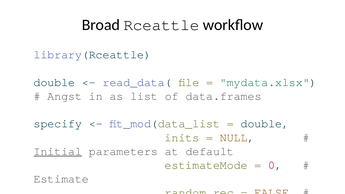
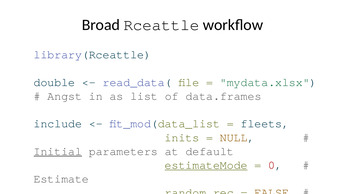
specify: specify -> include (58, 124)
double: double -> fleets (265, 124)
estimateMode underline: none -> present (206, 165)
